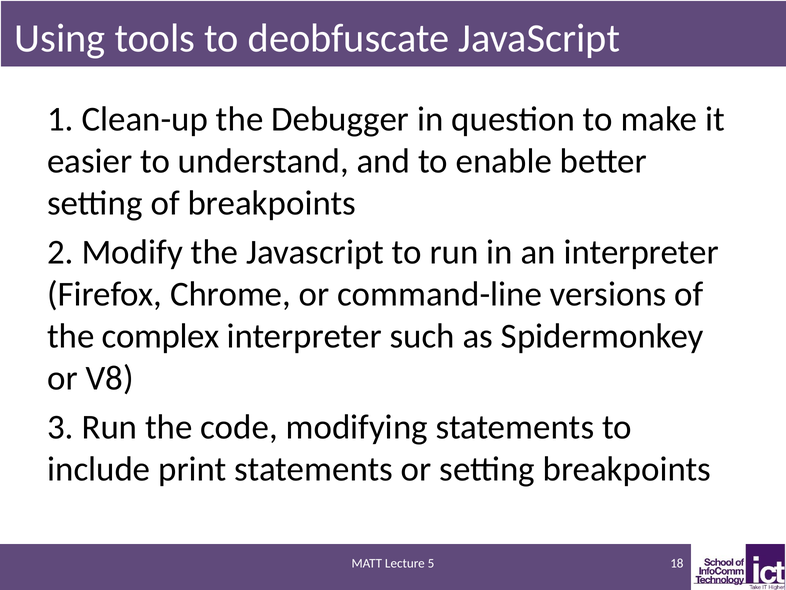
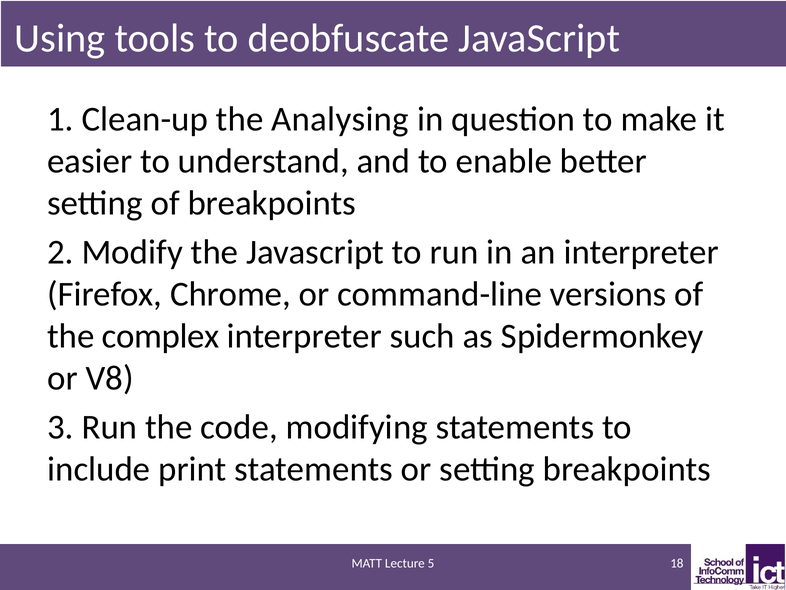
Debugger: Debugger -> Analysing (340, 119)
